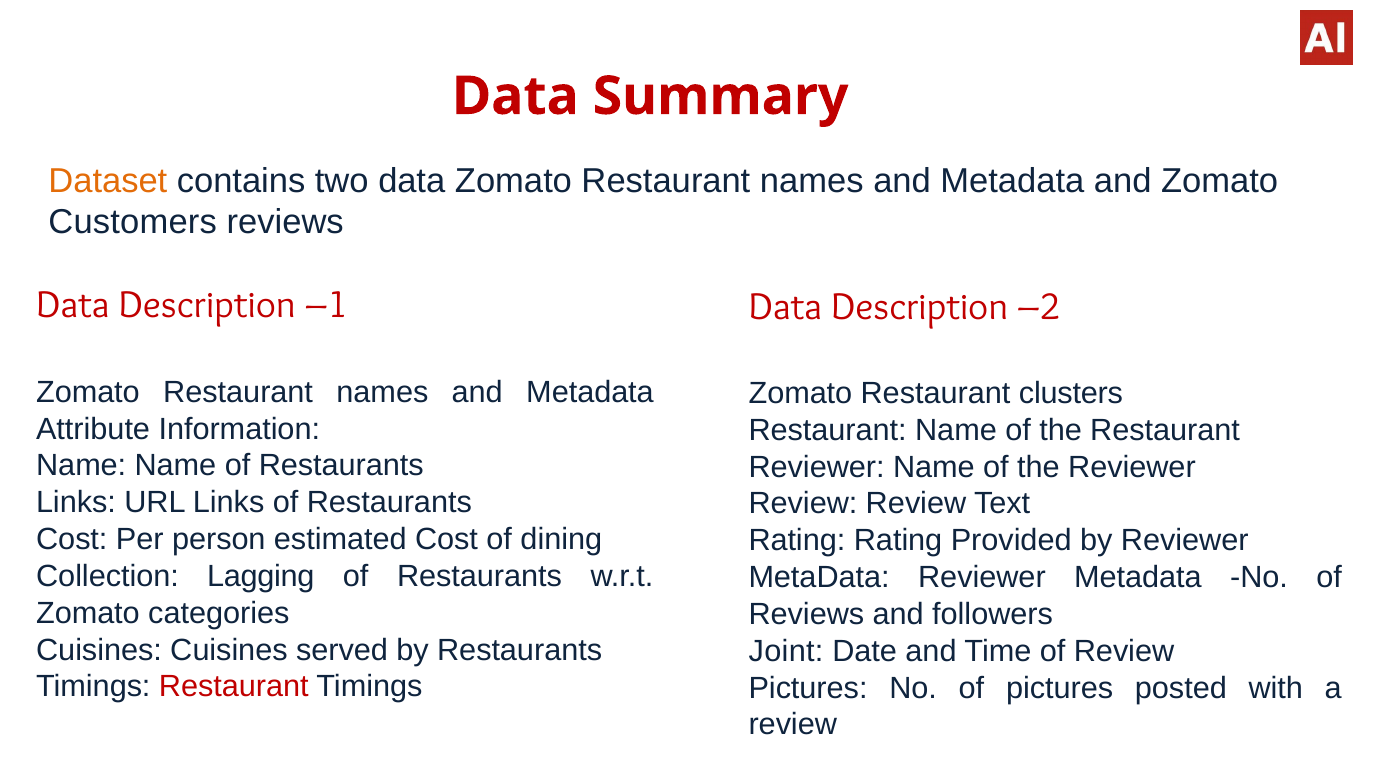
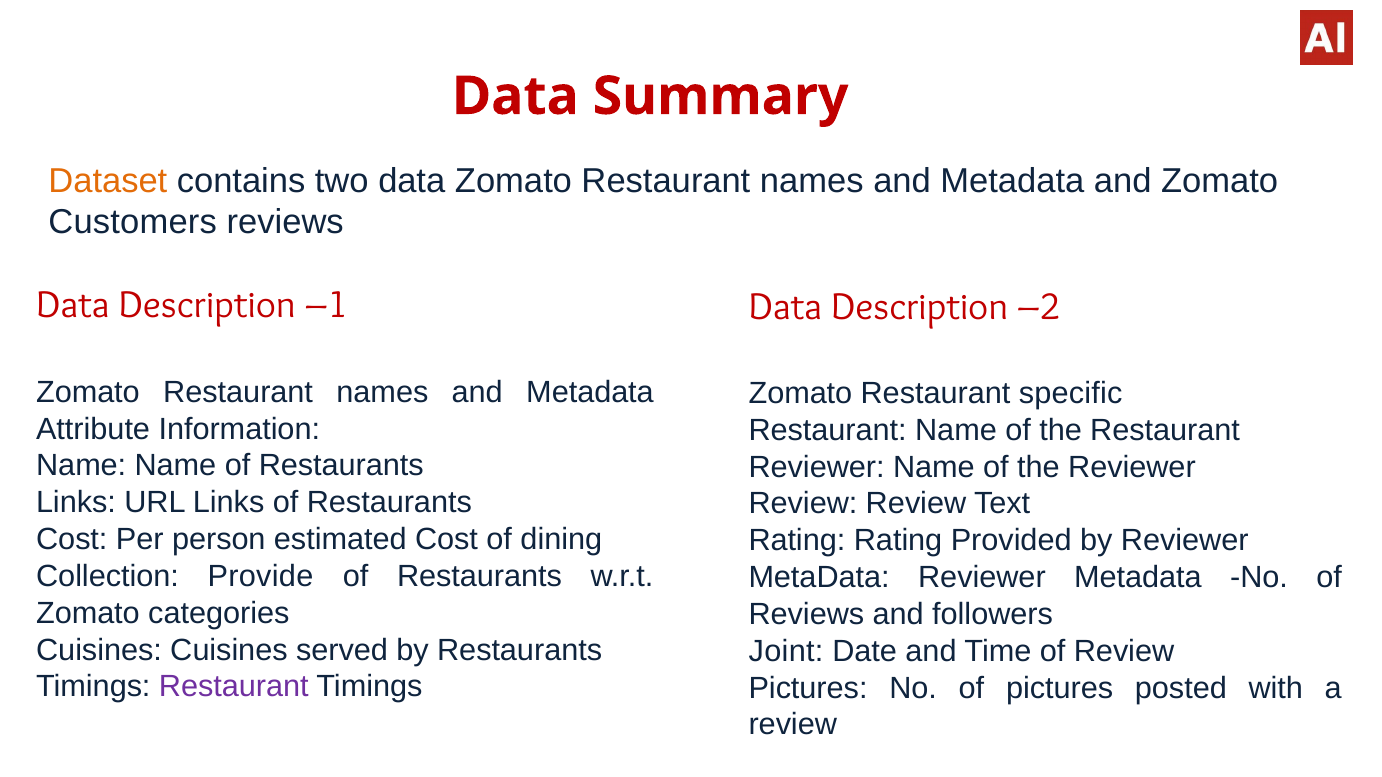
clusters: clusters -> specific (1071, 394)
Lagging: Lagging -> Provide (260, 577)
Restaurant colour: red -> purple (234, 687)
